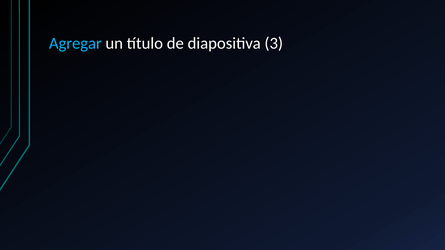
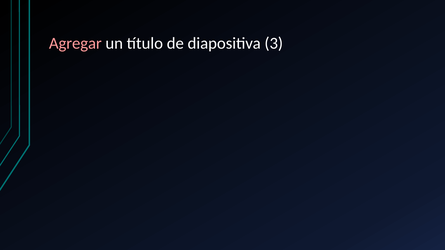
Agregar colour: light blue -> pink (75, 43)
